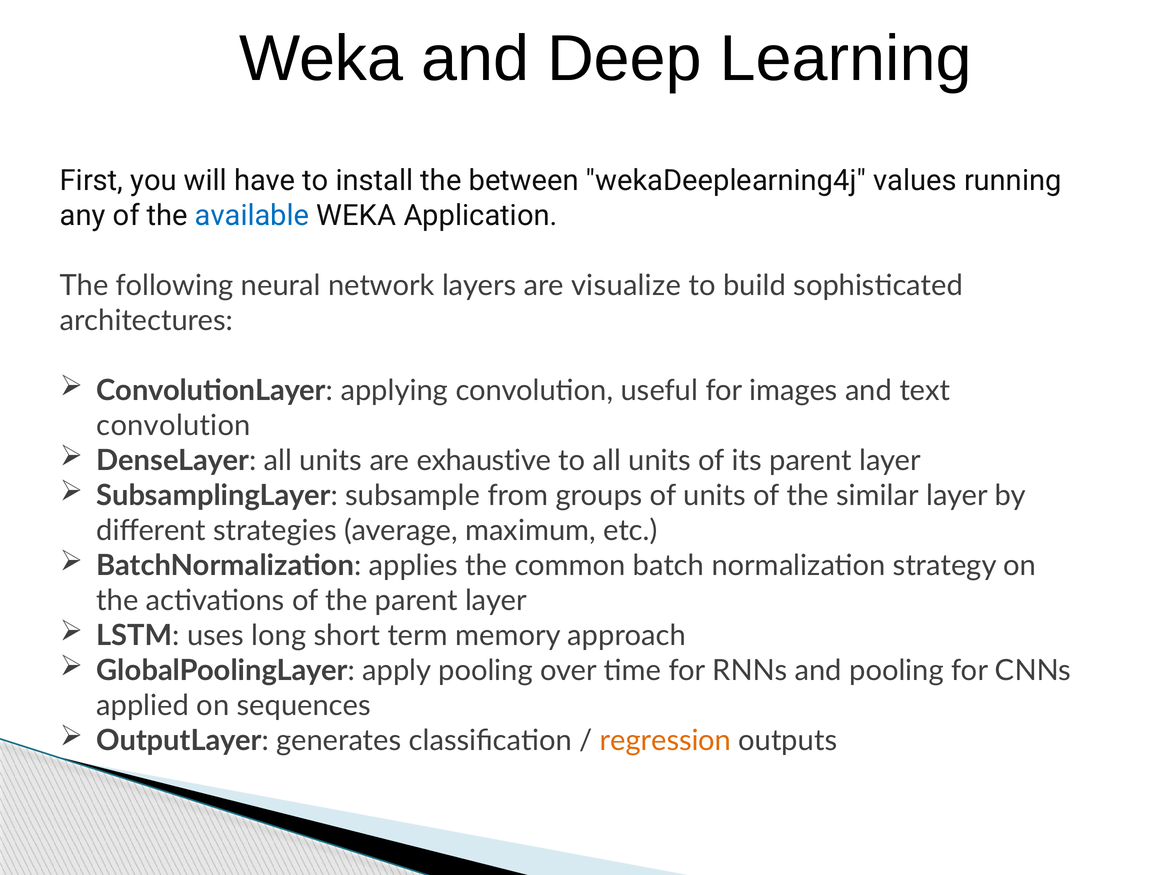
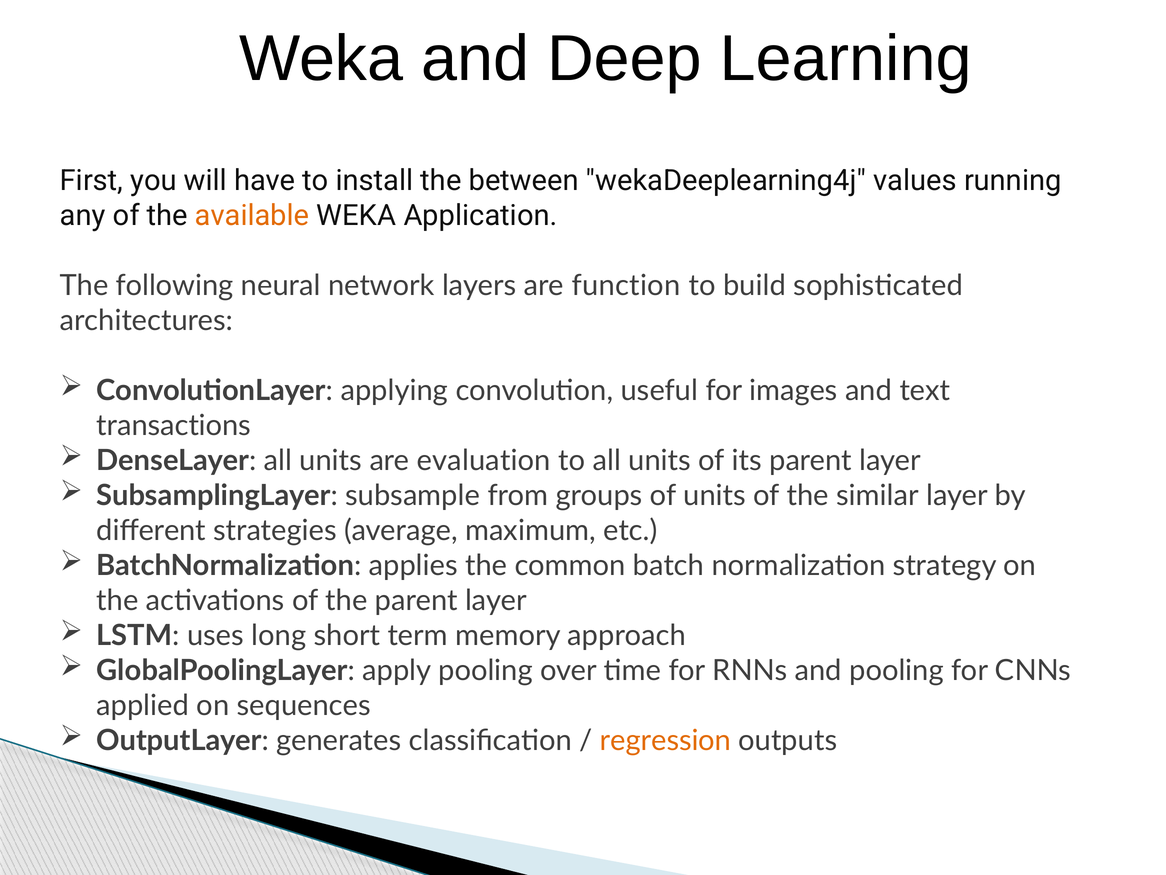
available colour: blue -> orange (252, 216)
visualize: visualize -> function (626, 286)
convolution: convolution -> transactions (174, 426)
exhaustive: exhaustive -> evaluation (484, 461)
